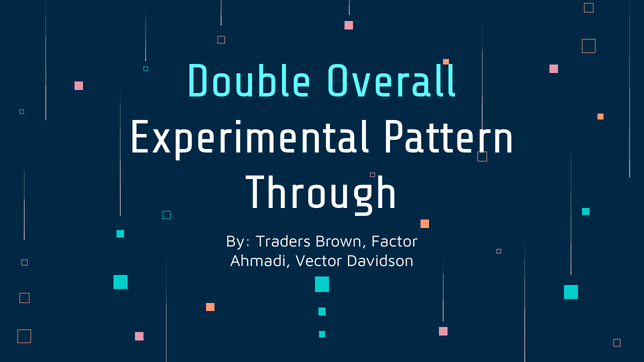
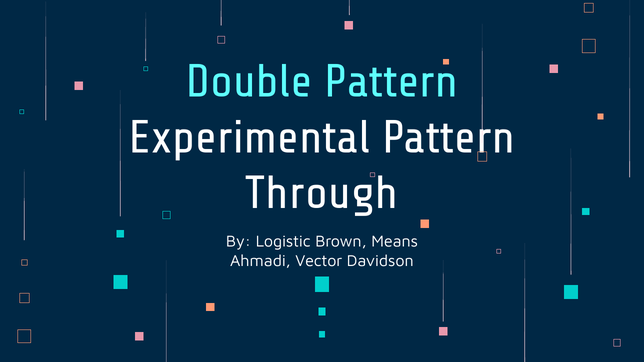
Double Overall: Overall -> Pattern (391, 82)
Traders: Traders -> Logistic (283, 242)
Factor: Factor -> Means (395, 242)
